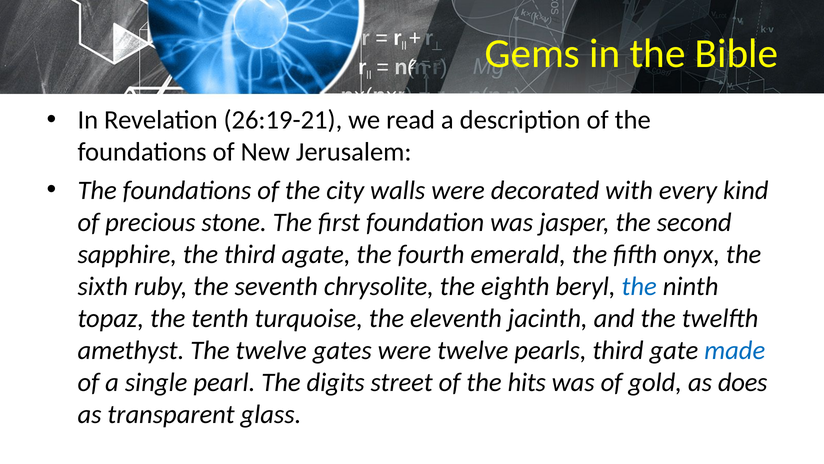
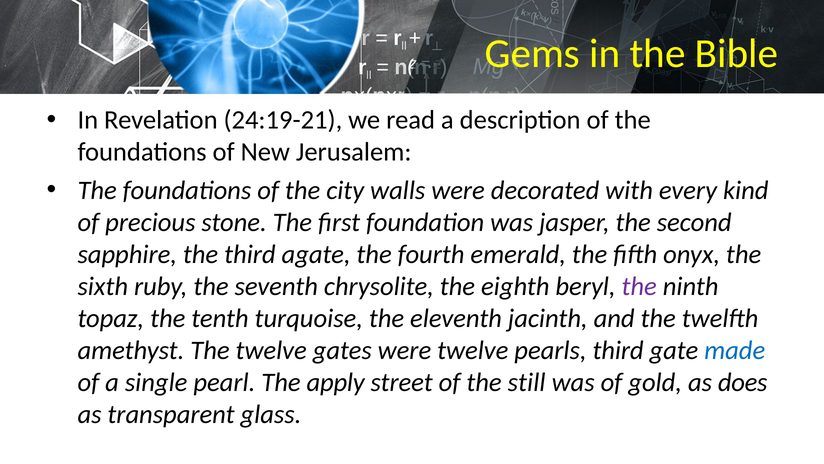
26:19-21: 26:19-21 -> 24:19-21 (283, 120)
the colour: blue -> purple (639, 286)
digits: digits -> apply (336, 382)
hits: hits -> still (527, 382)
